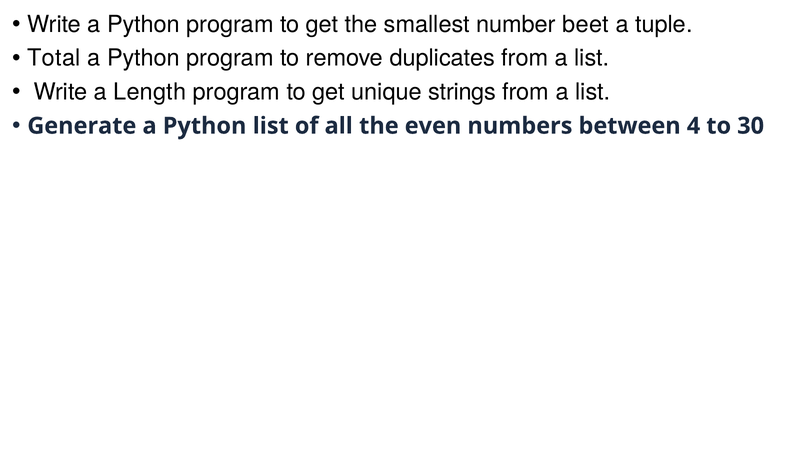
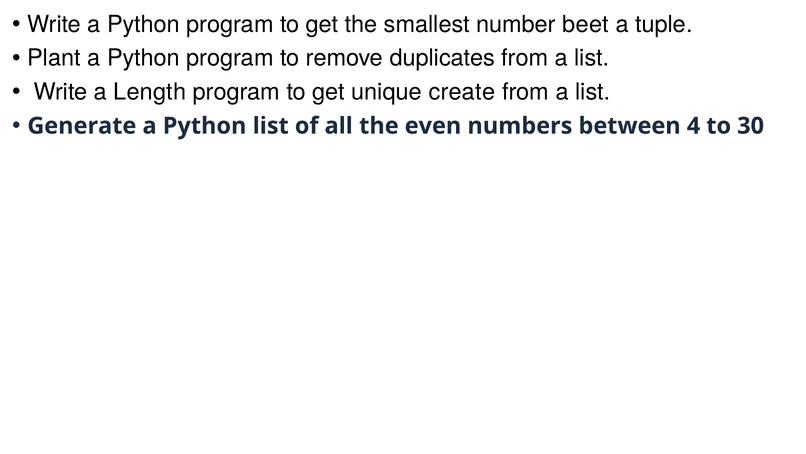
Total: Total -> Plant (54, 58)
strings: strings -> create (462, 92)
